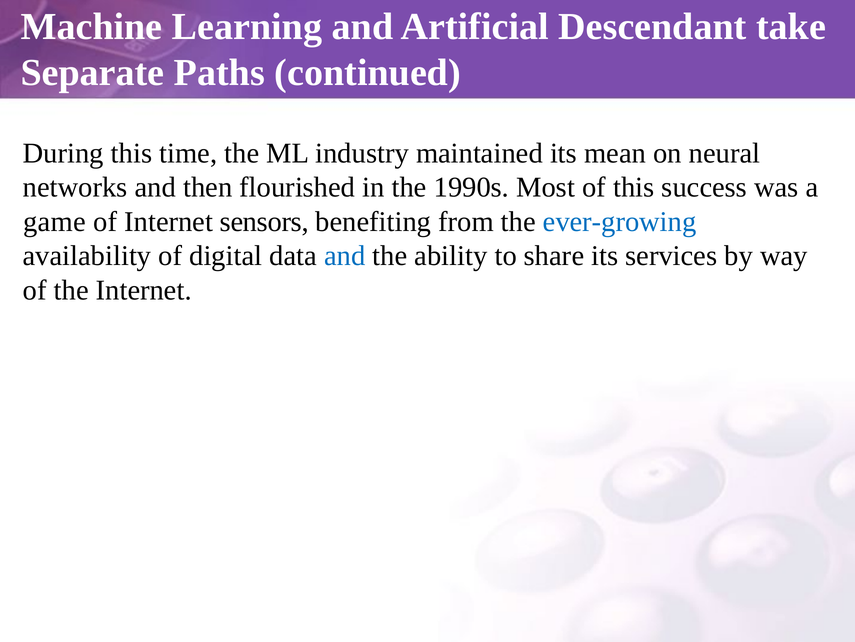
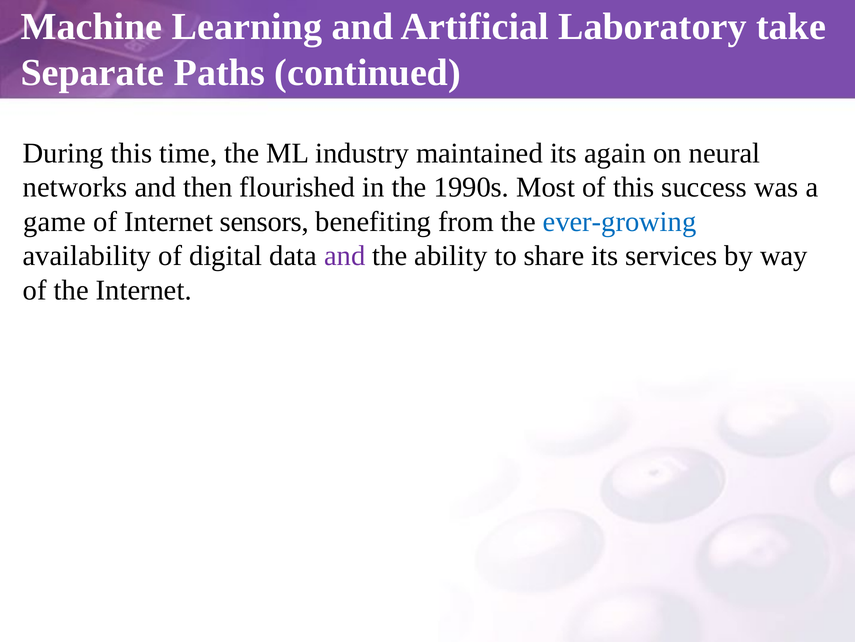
Descendant: Descendant -> Laboratory (652, 27)
mean: mean -> again (615, 153)
and colour: blue -> purple (345, 256)
